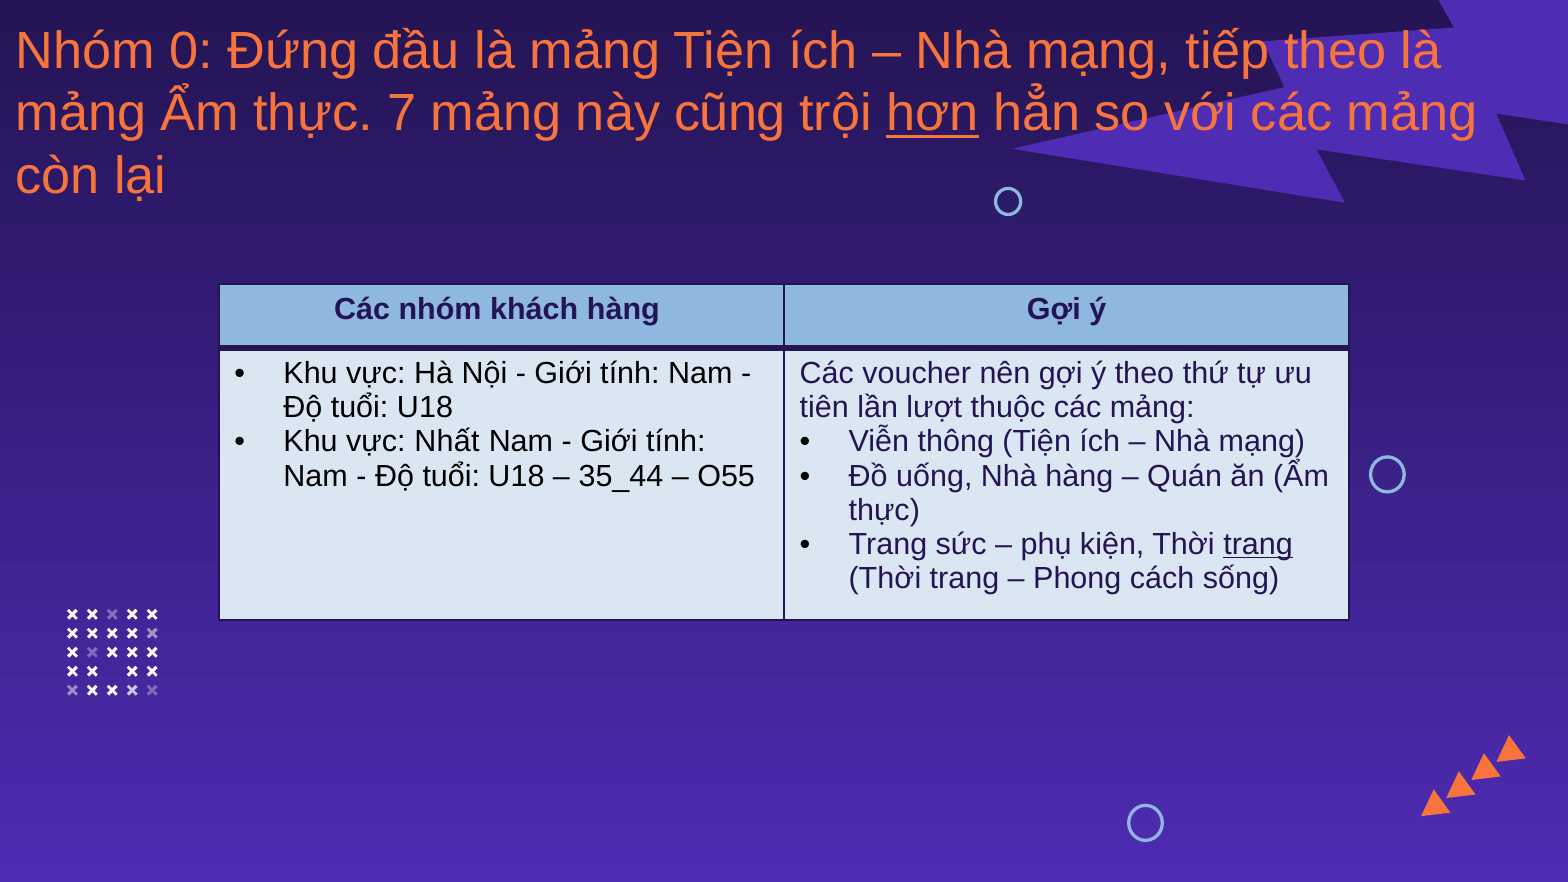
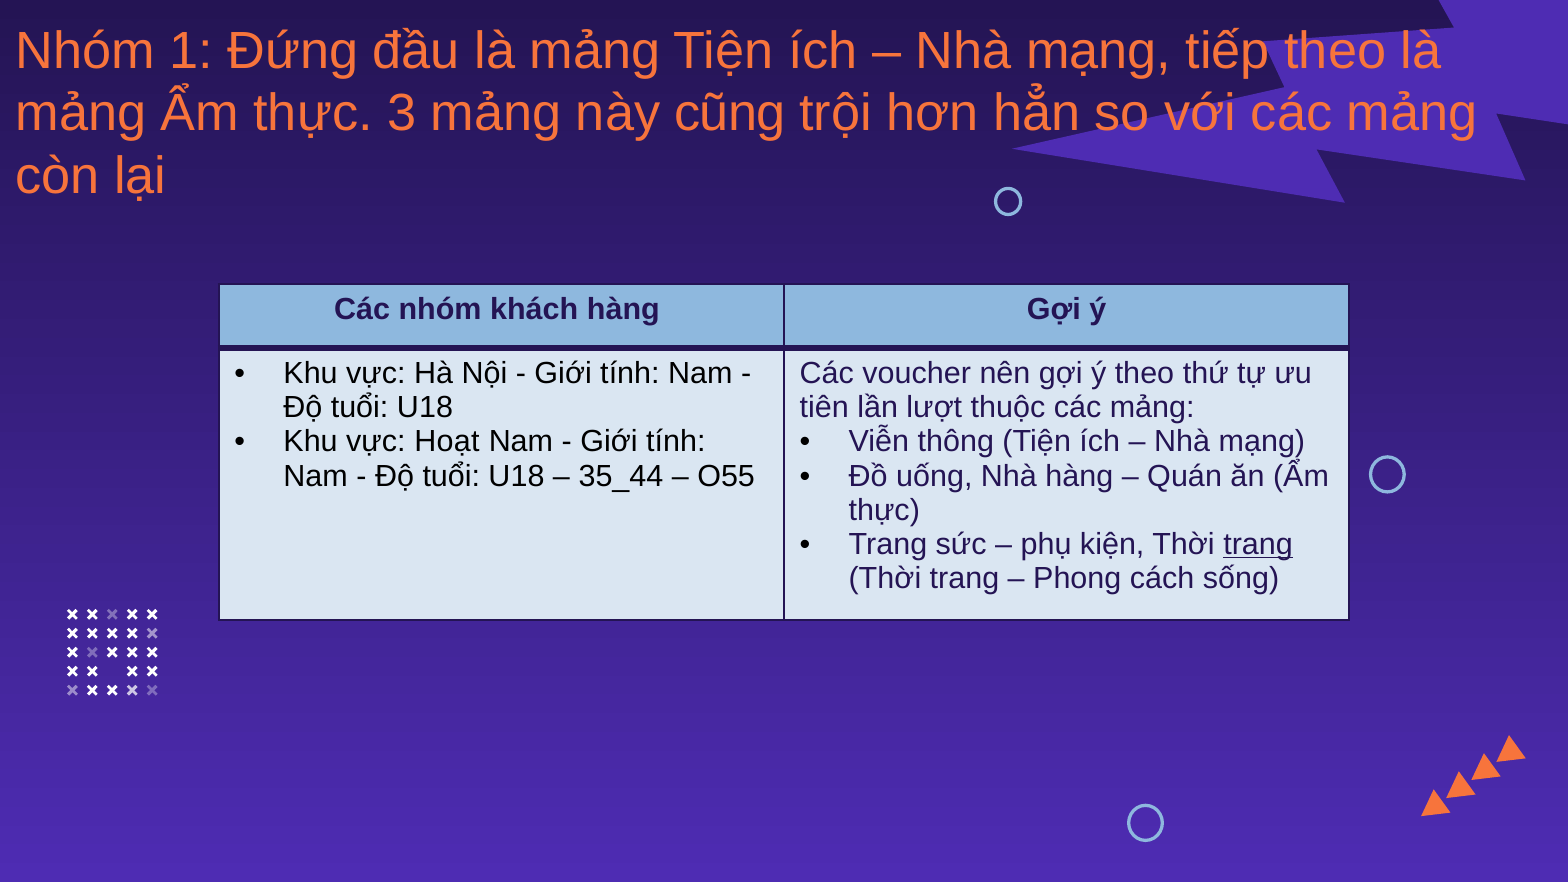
0: 0 -> 1 (191, 51)
7: 7 -> 3 (402, 114)
hơn underline: present -> none (932, 114)
Nhất: Nhất -> Hoạt (447, 442)
